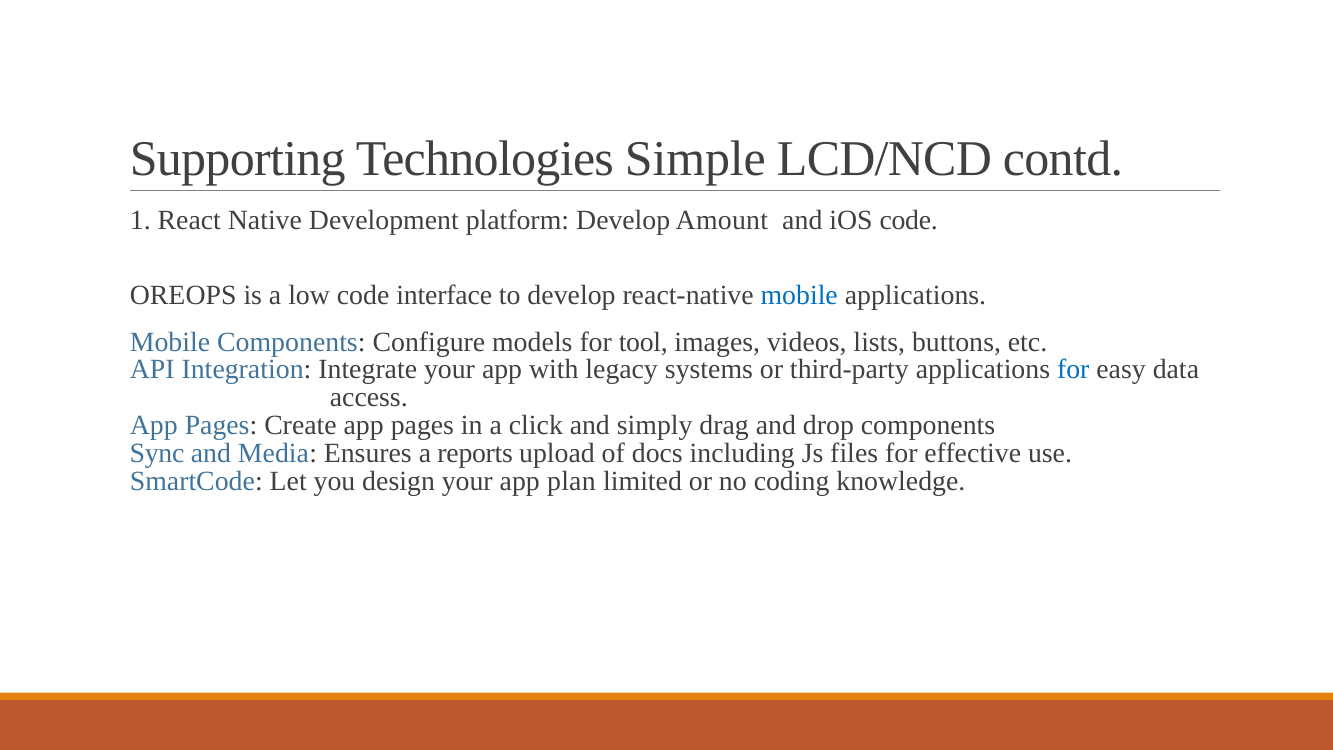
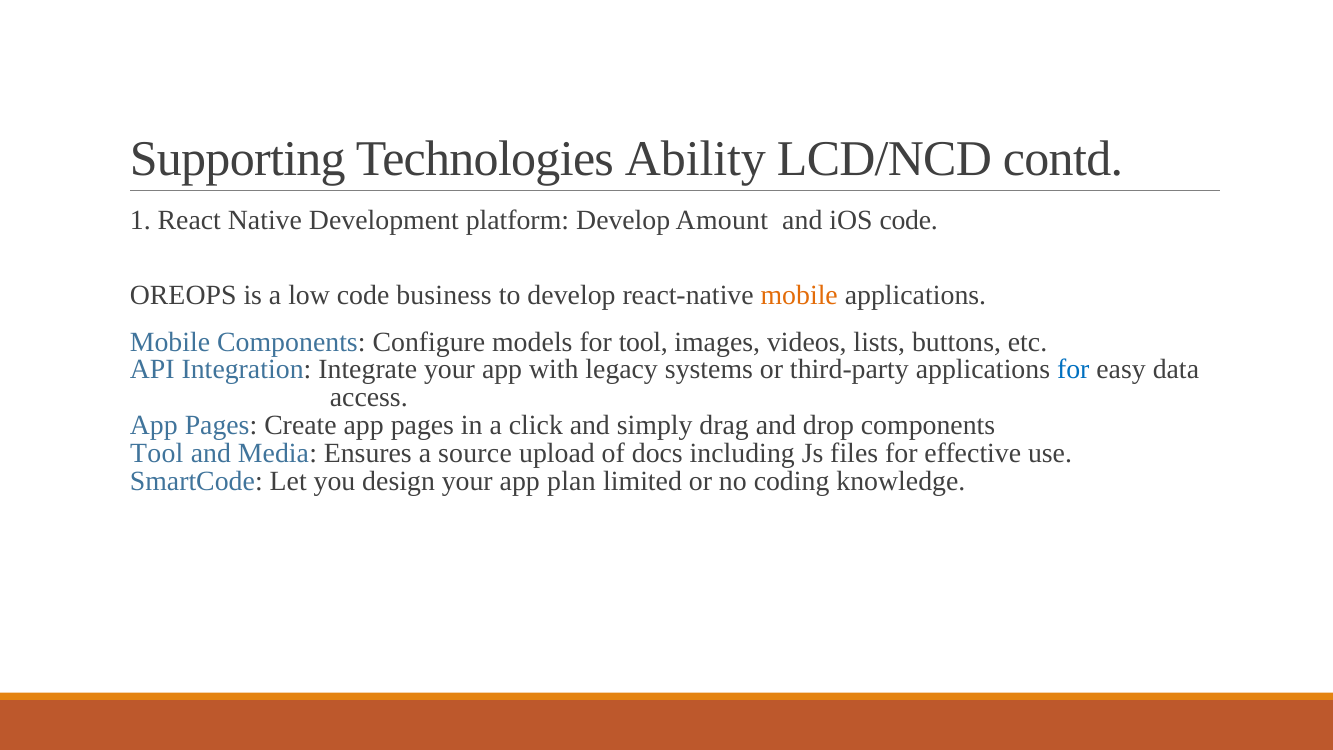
Simple: Simple -> Ability (695, 159)
interface: interface -> business (444, 295)
mobile colour: blue -> orange (799, 295)
Sync: Sync -> Tool (157, 453)
reports: reports -> source (475, 453)
